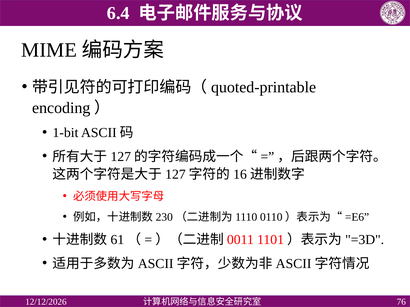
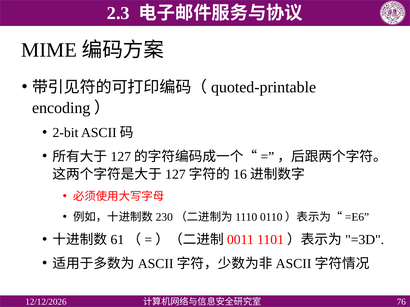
6.4: 6.4 -> 2.3 (118, 13)
1-bit: 1-bit -> 2-bit (65, 133)
